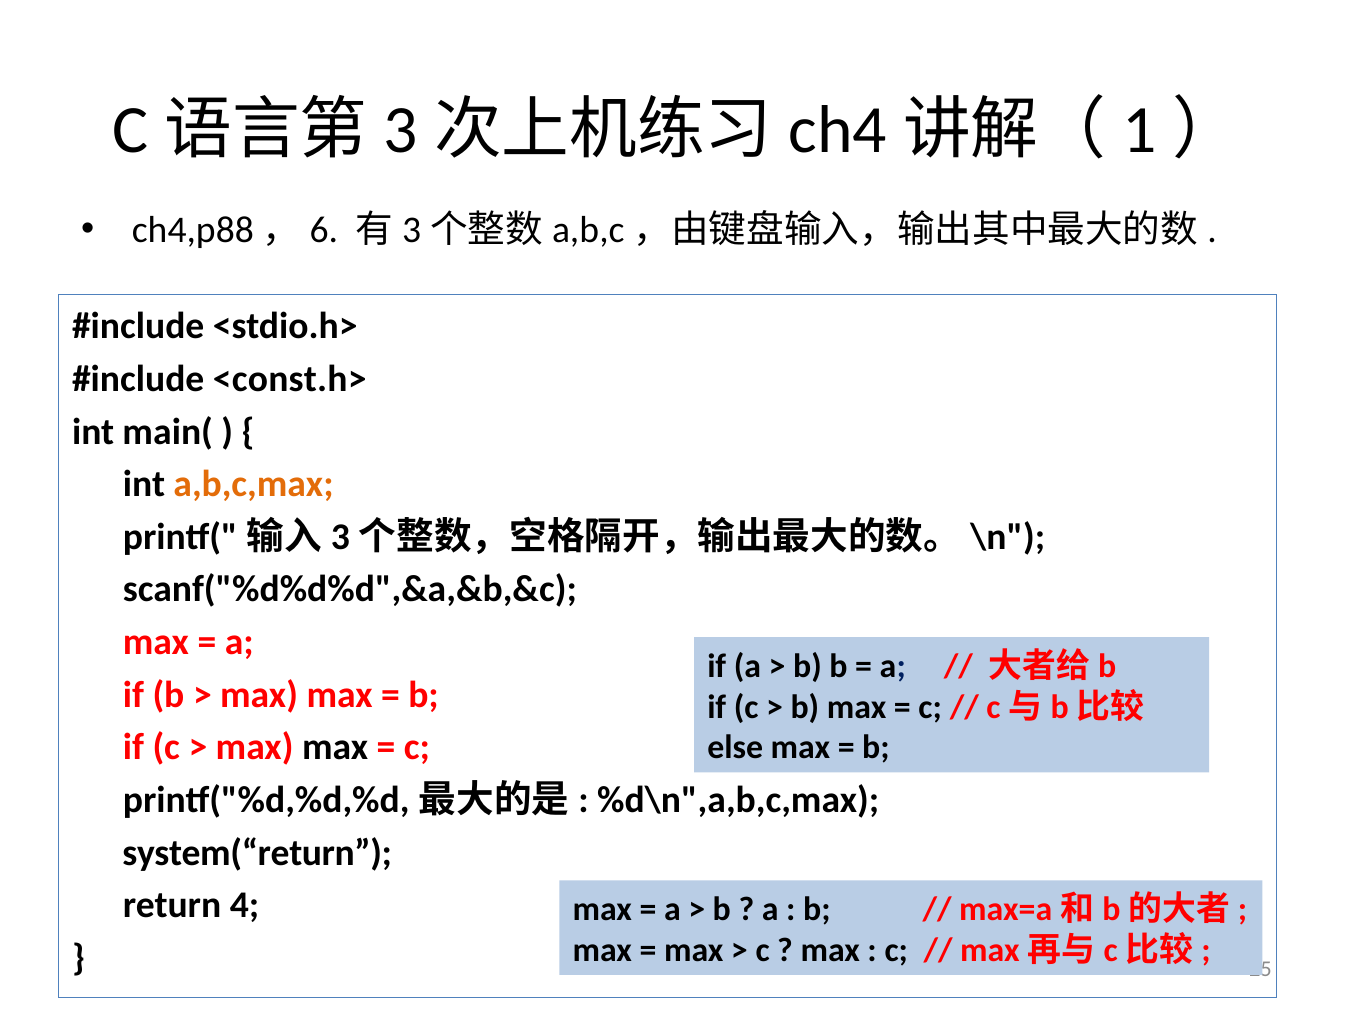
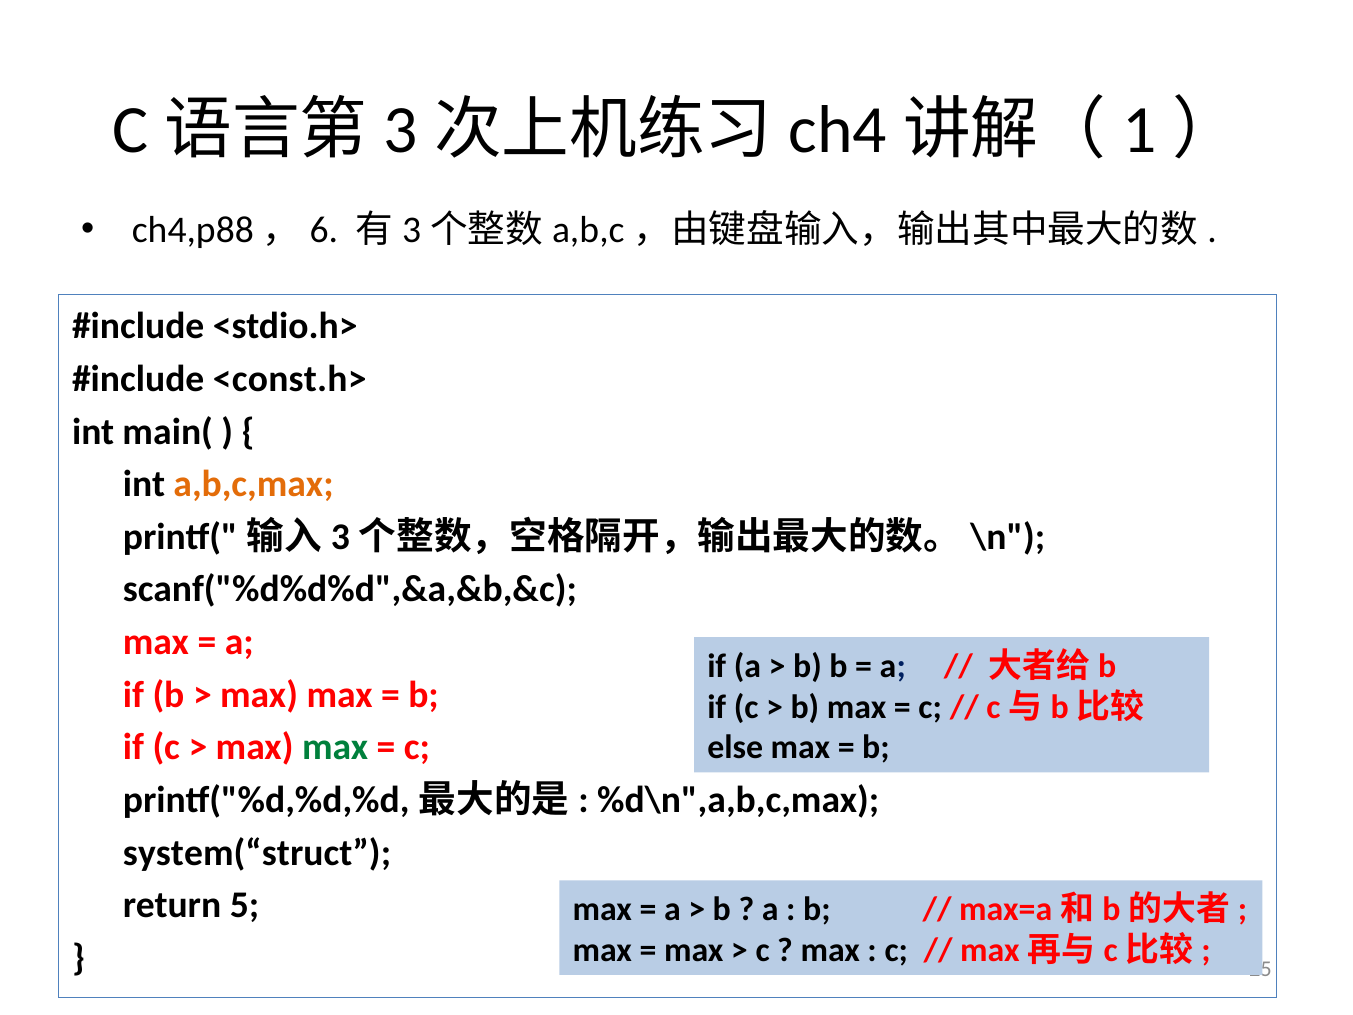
max colour: black -> green (335, 747)
system(“return: system(“return -> system(“struct (257, 853)
4: 4 -> 5 (245, 905)
